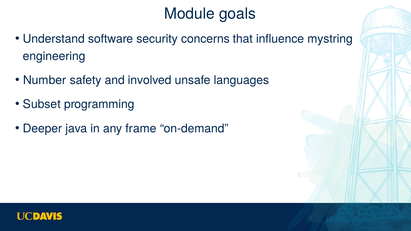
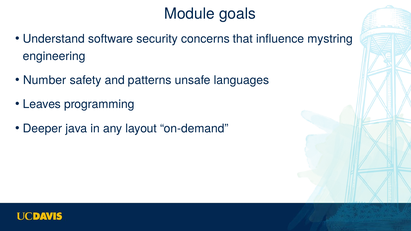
involved: involved -> patterns (150, 80)
Subset: Subset -> Leaves (42, 104)
frame: frame -> layout (141, 129)
